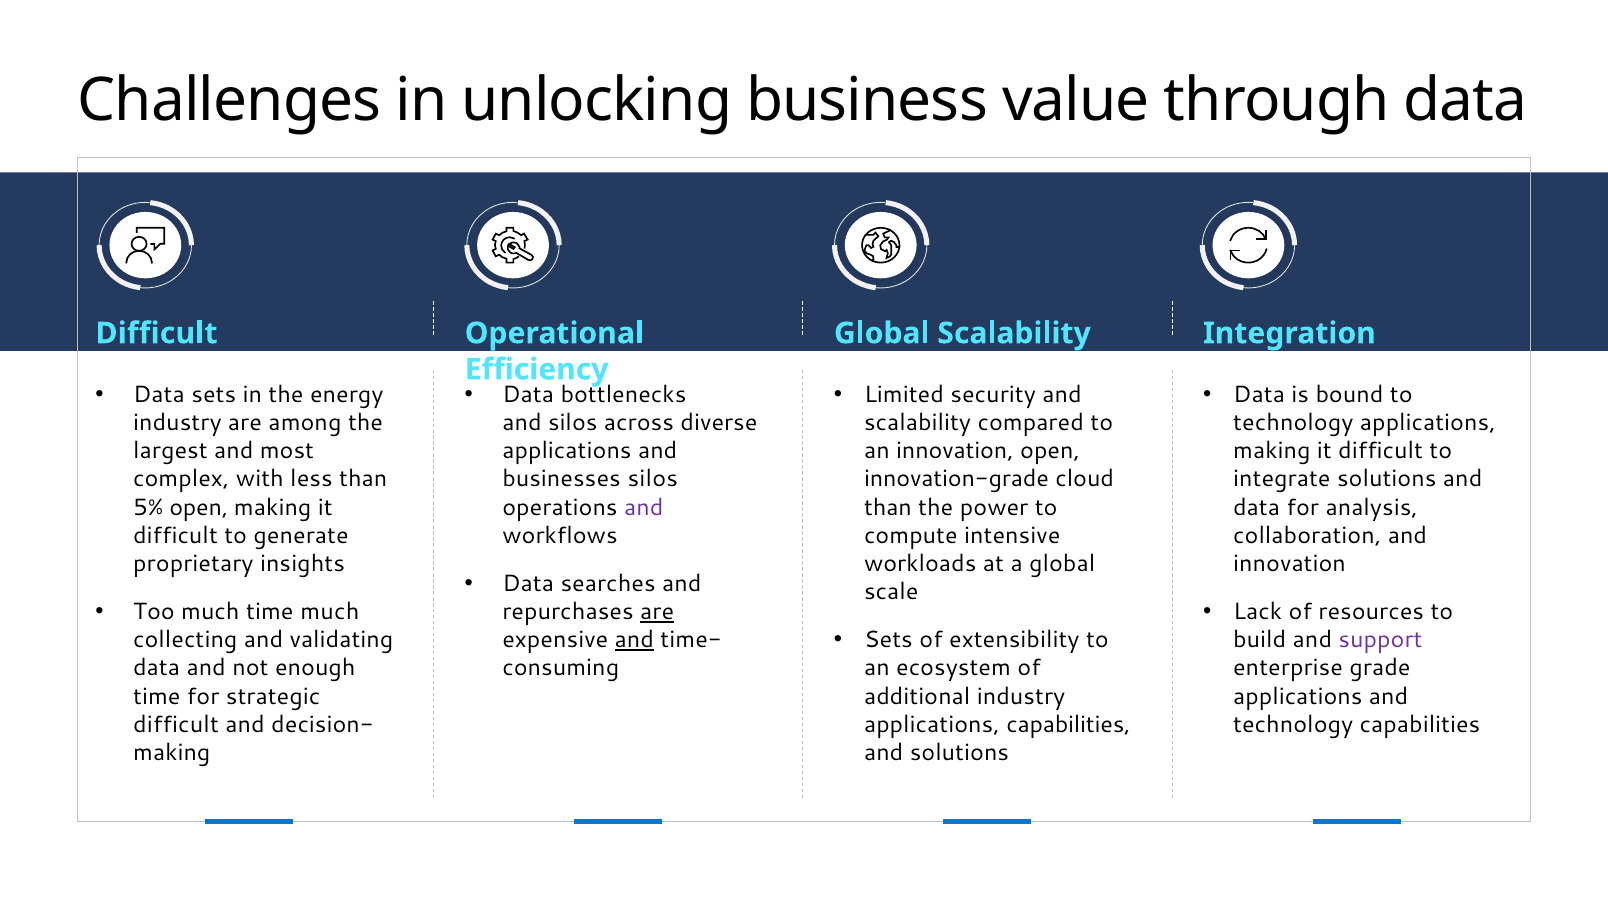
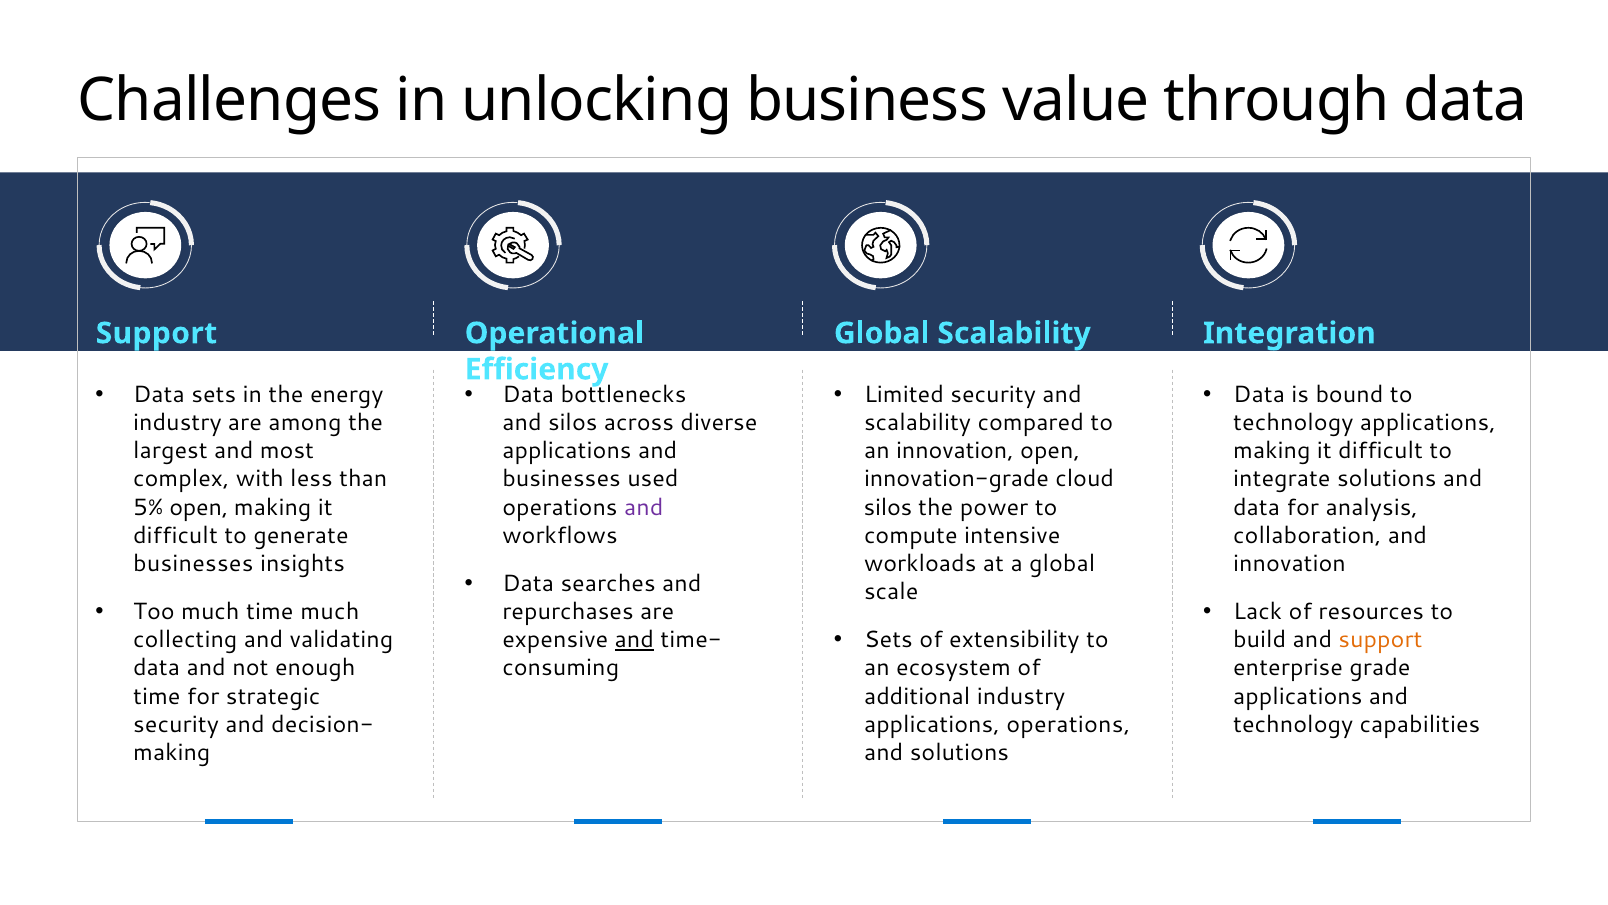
Difficult: Difficult -> Support (156, 333)
businesses silos: silos -> used (653, 479)
than: than -> silos (888, 507)
proprietary: proprietary -> businesses (193, 563)
are underline: present -> none (657, 612)
support colour: purple -> orange (1381, 640)
difficult: difficult -> security (176, 724)
applications capabilities: capabilities -> operations (1068, 724)
